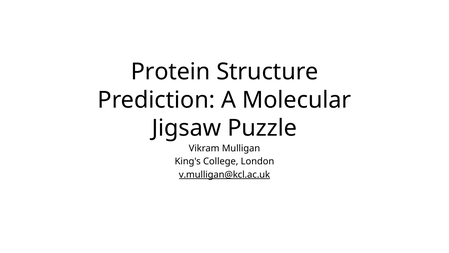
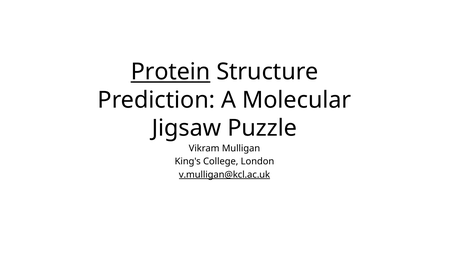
Protein underline: none -> present (171, 72)
